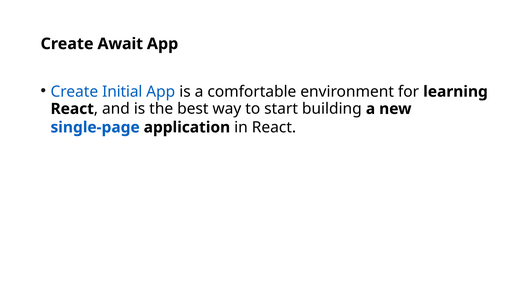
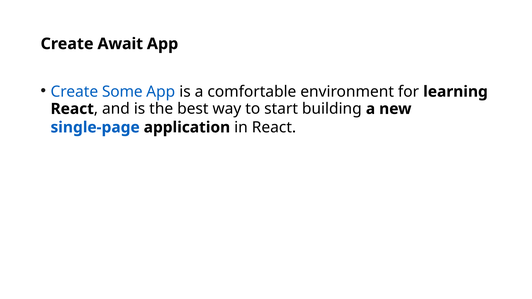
Initial: Initial -> Some (122, 92)
